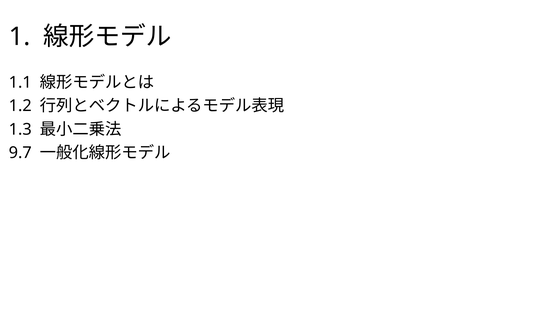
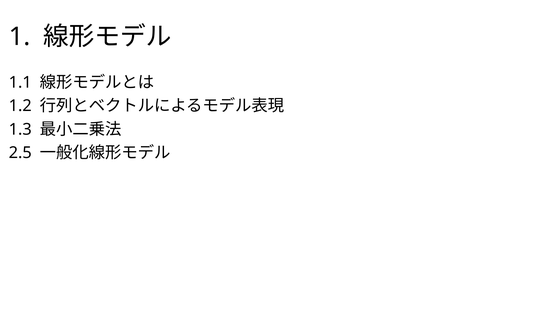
9.7: 9.7 -> 2.5 (20, 153)
